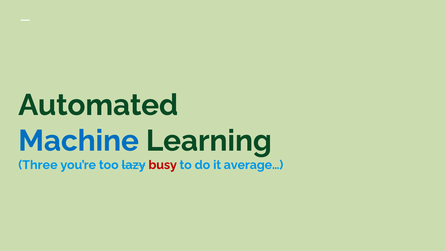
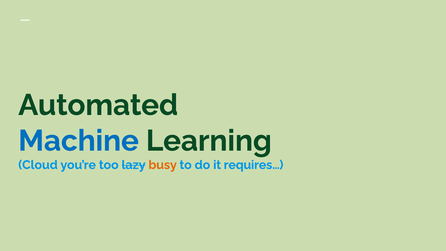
Three: Three -> Cloud (38, 165)
busy colour: red -> orange (163, 165)
average…: average… -> requires… (254, 165)
